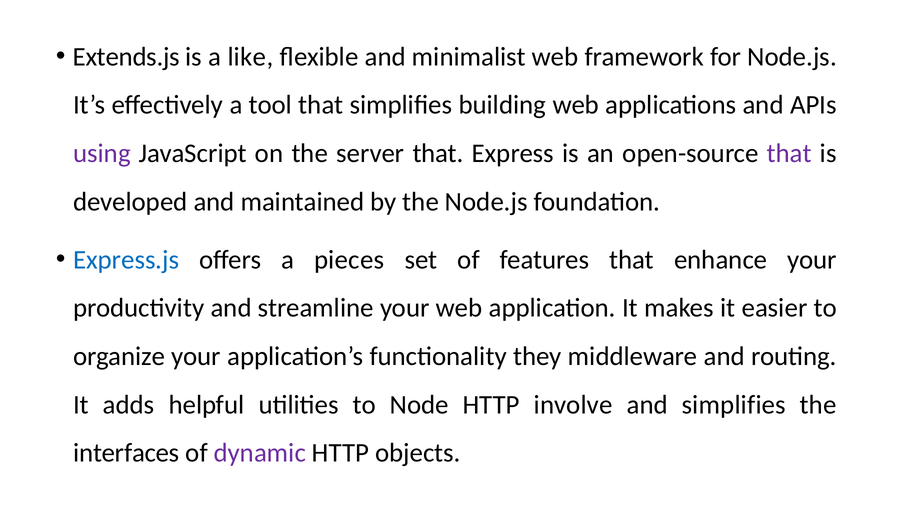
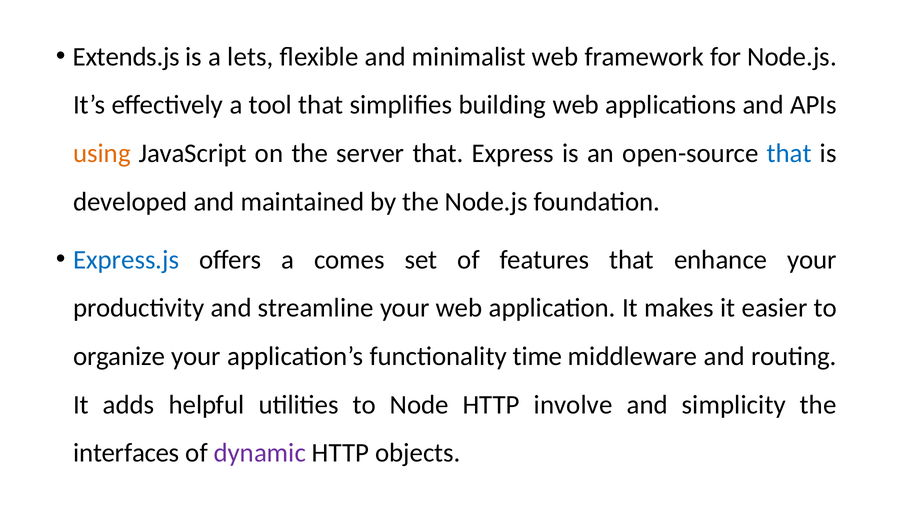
like: like -> lets (250, 57)
using colour: purple -> orange (102, 153)
that colour: purple -> blue (789, 153)
pieces: pieces -> comes (349, 260)
they: they -> time (538, 356)
and simplifies: simplifies -> simplicity (734, 404)
